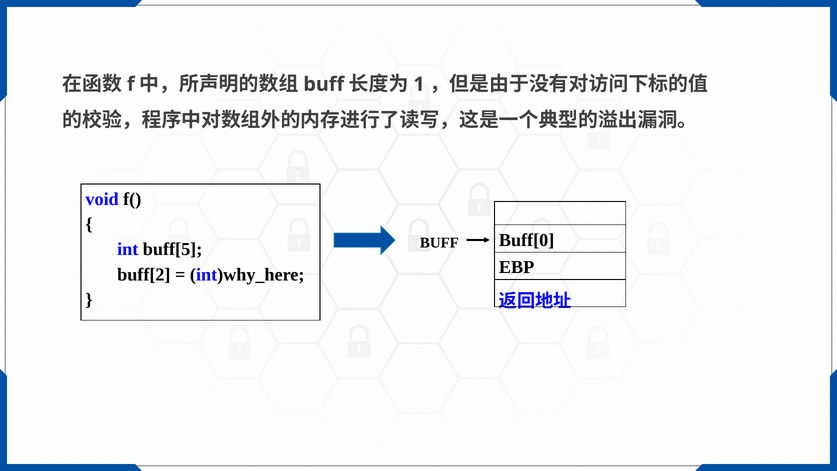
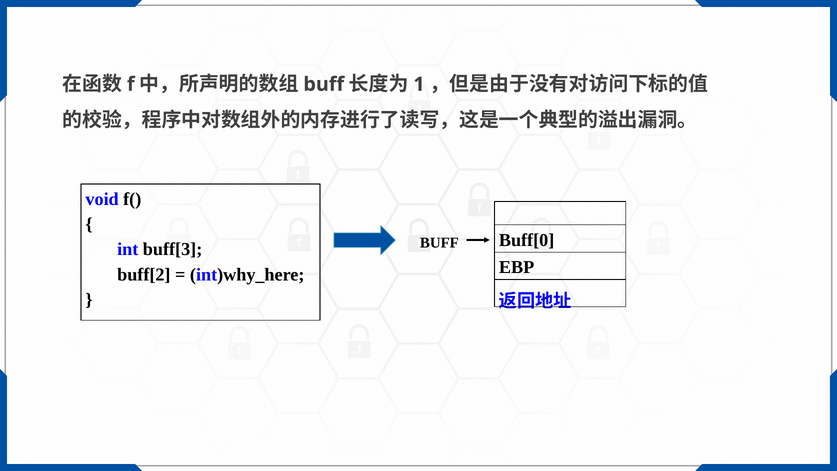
buff[5: buff[5 -> buff[3 (173, 249)
